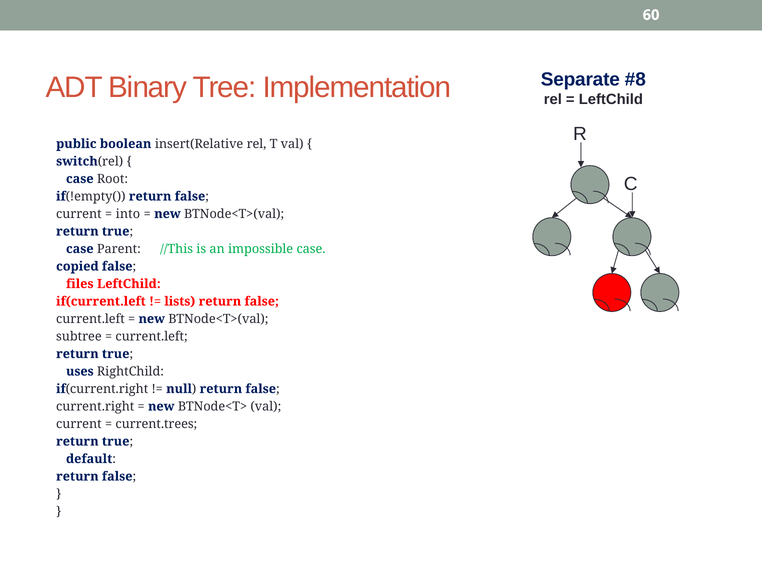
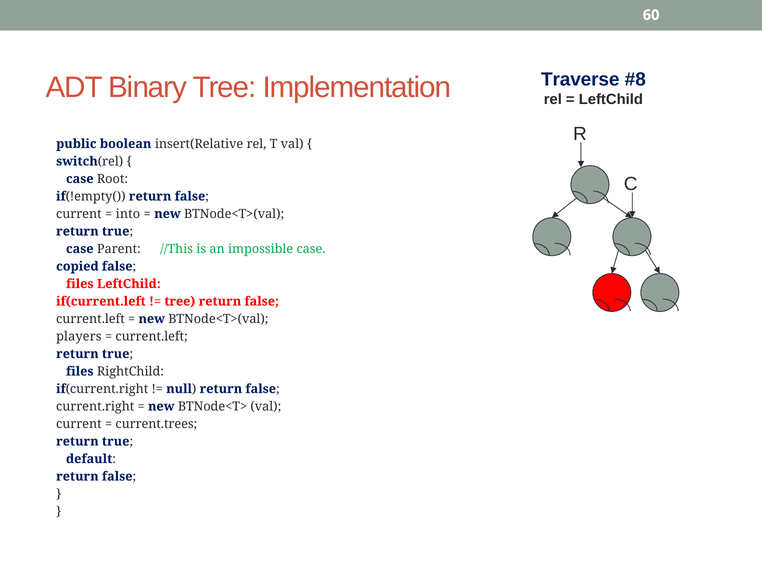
Separate: Separate -> Traverse (580, 80)
lists: lists -> tree (180, 302)
subtree: subtree -> players (79, 337)
uses: uses -> files (80, 372)
